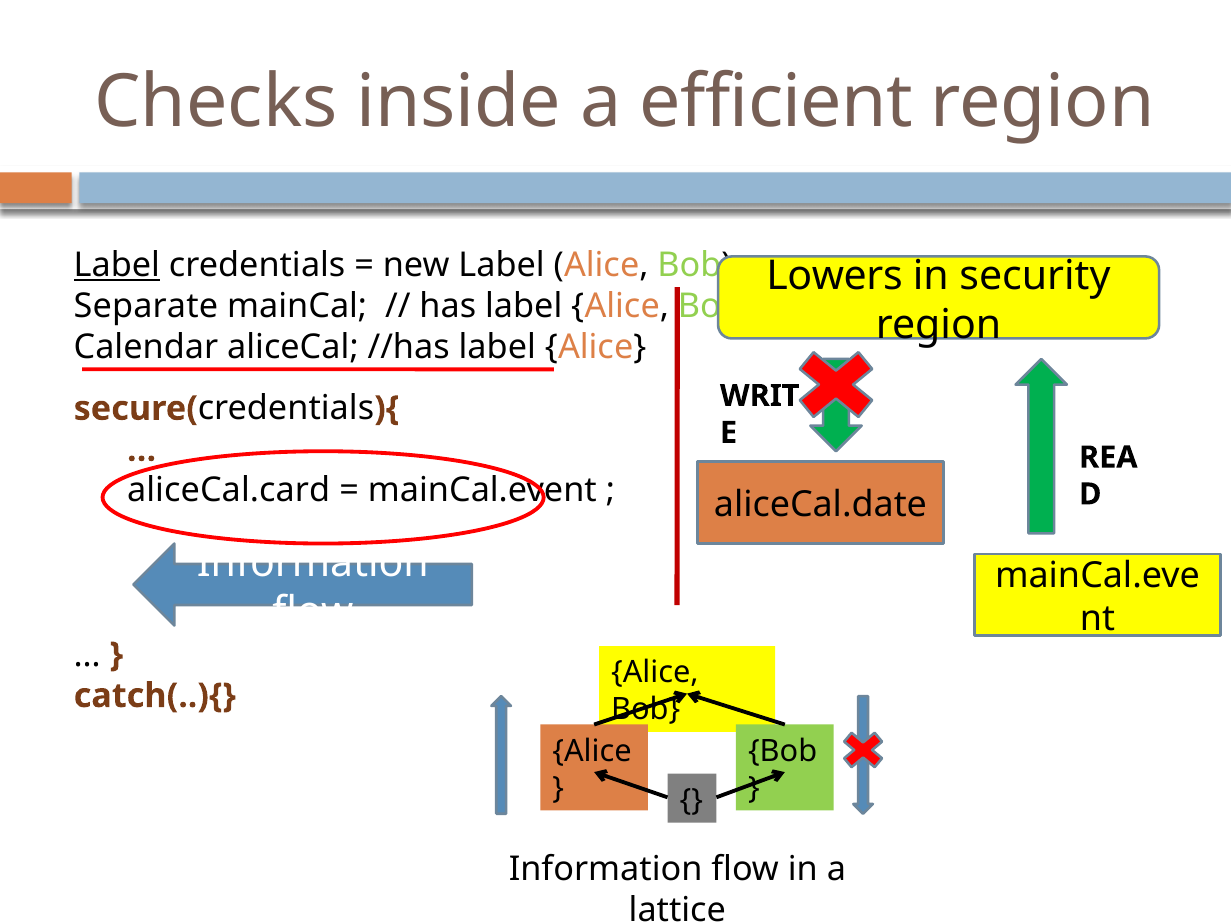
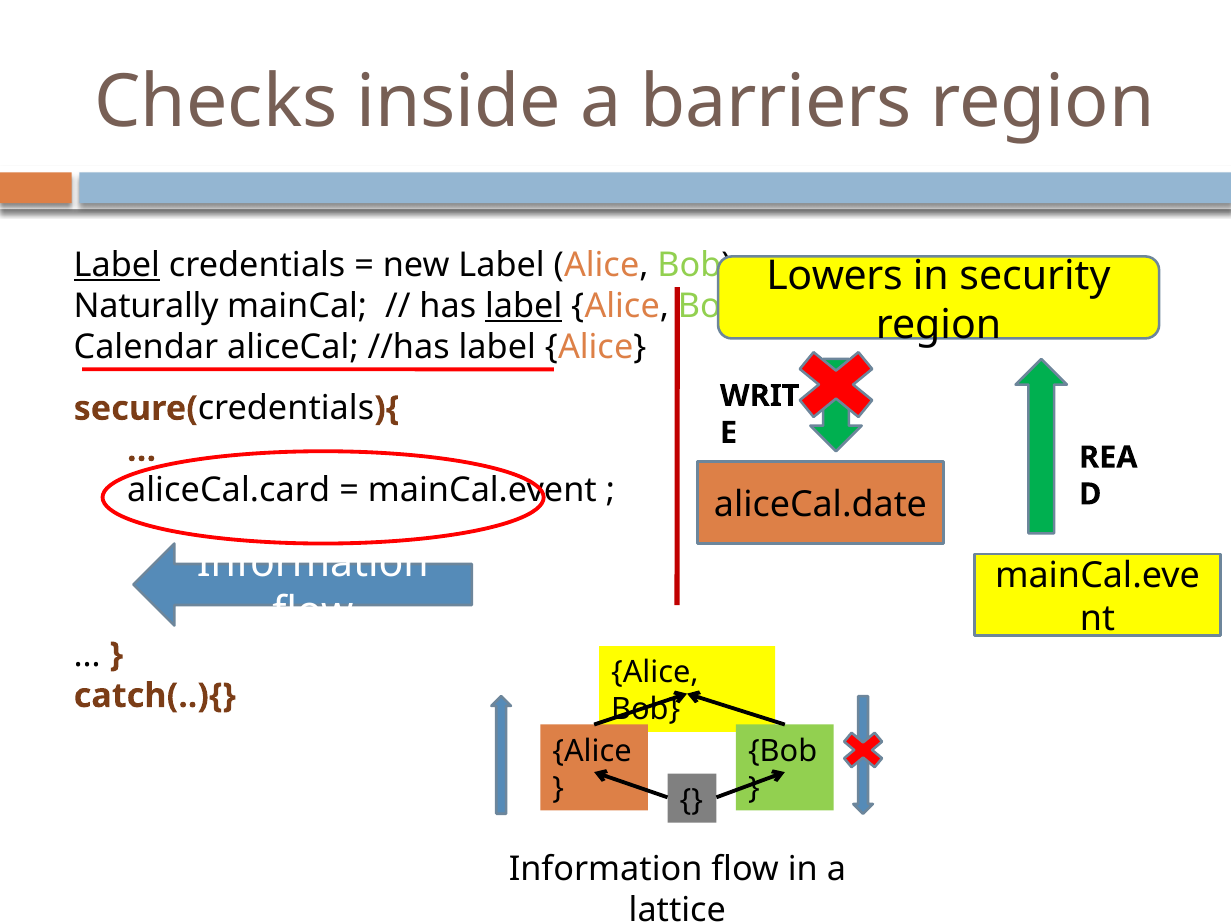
efficient: efficient -> barriers (776, 103)
Separate: Separate -> Naturally (146, 306)
label underline: none -> present (524, 306)
